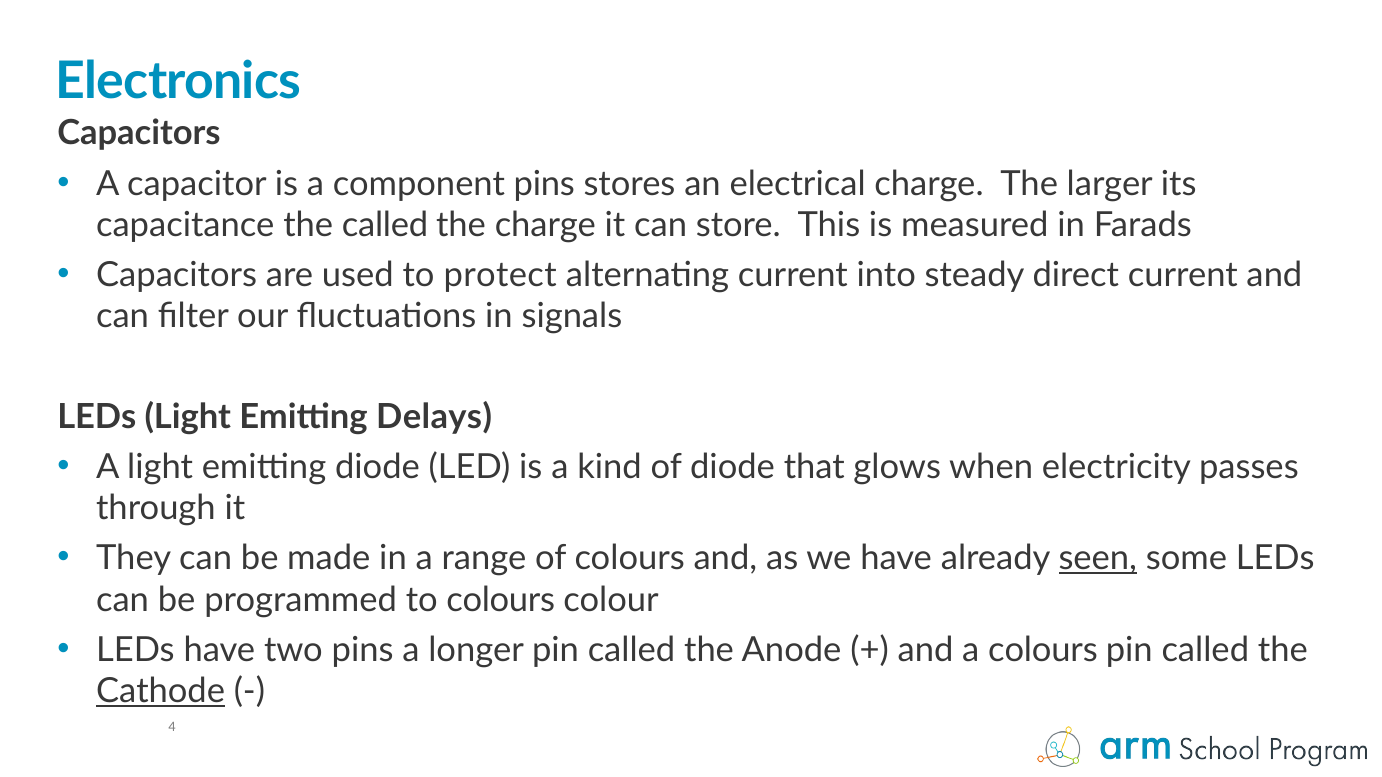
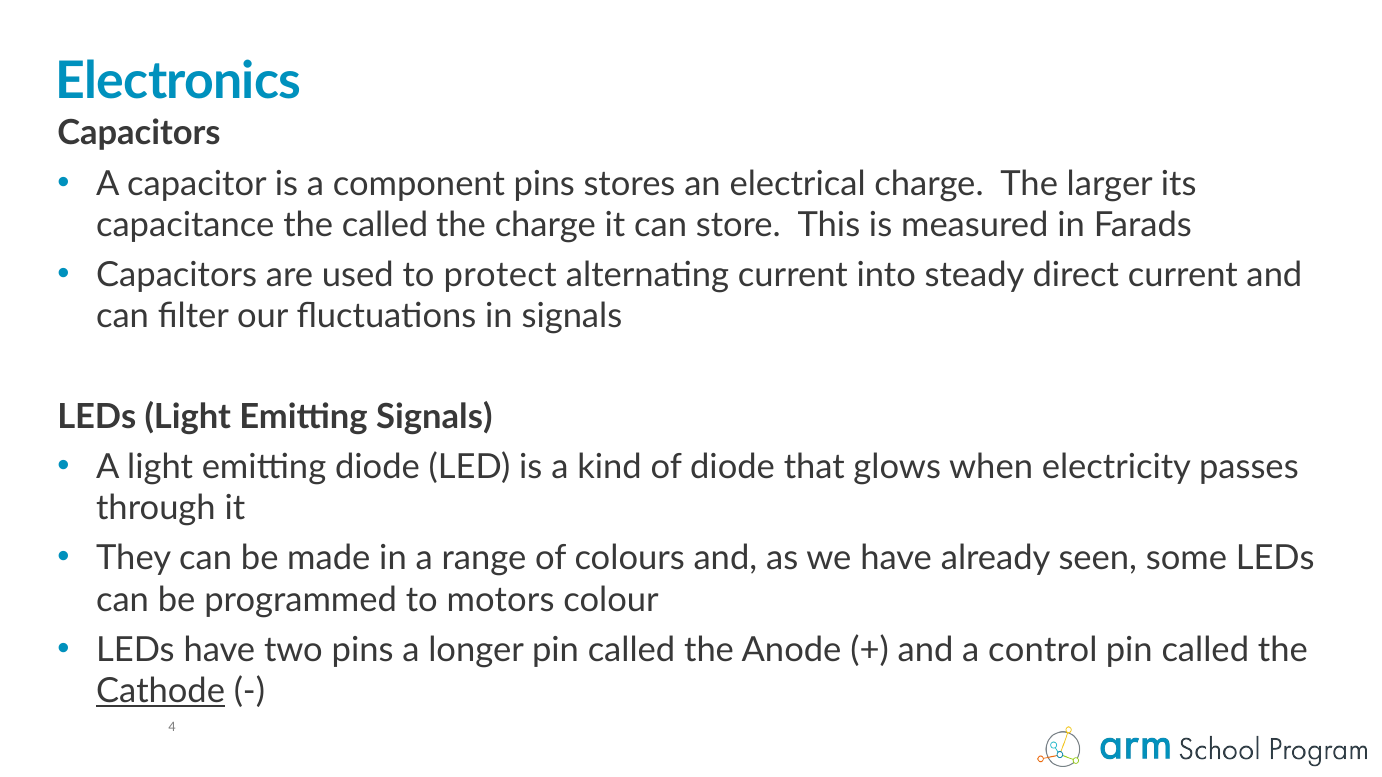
Emitting Delays: Delays -> Signals (434, 417)
seen underline: present -> none (1098, 559)
to colours: colours -> motors (501, 600)
a colours: colours -> control (1043, 650)
